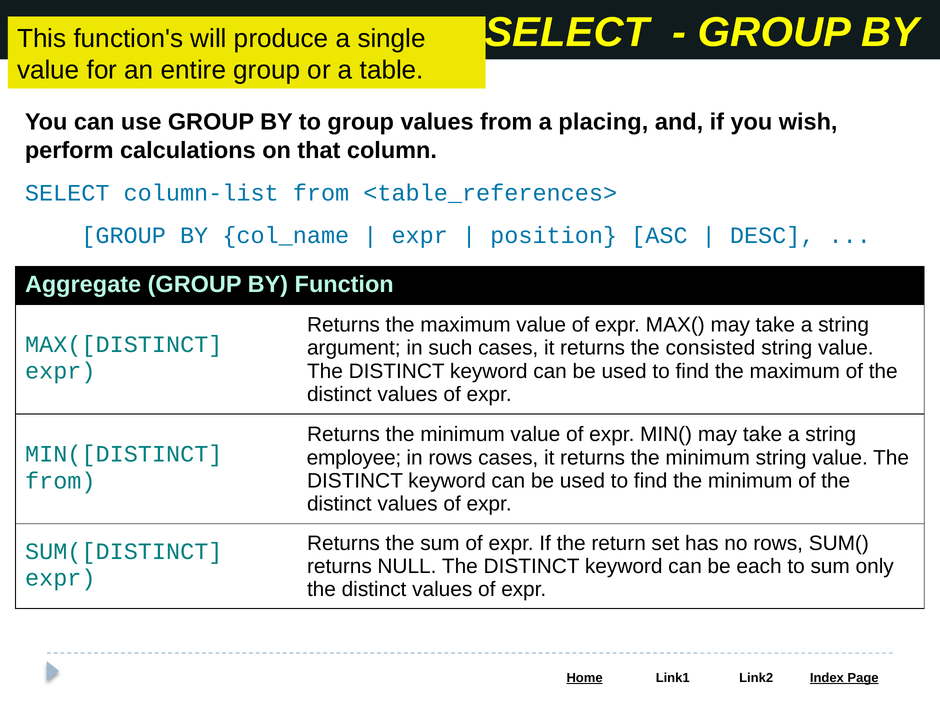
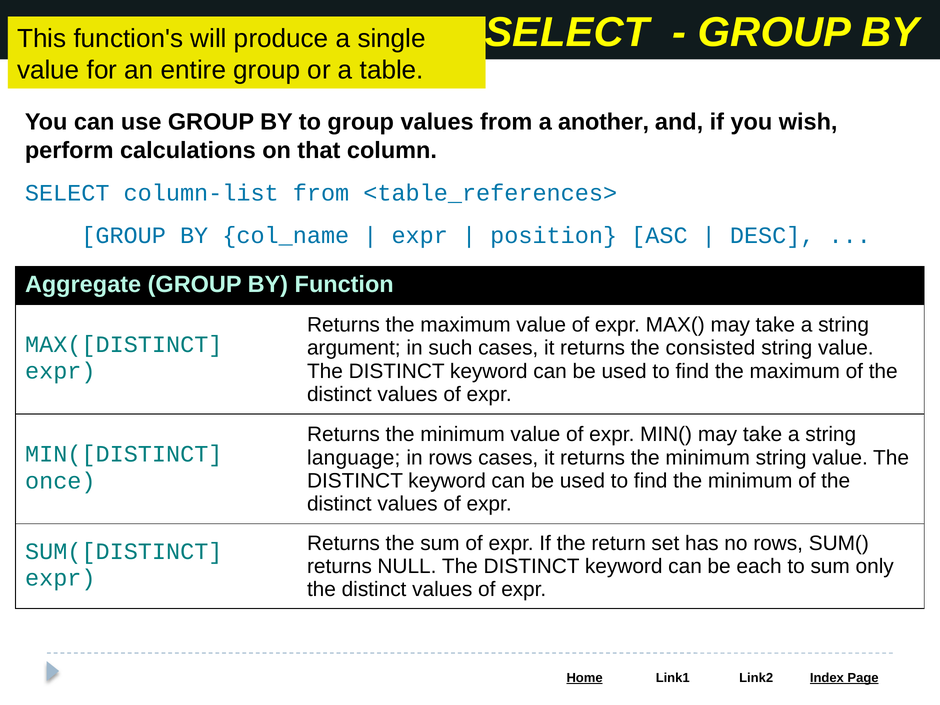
placing: placing -> another (604, 122)
employee: employee -> language (354, 458)
from: from -> once (60, 481)
